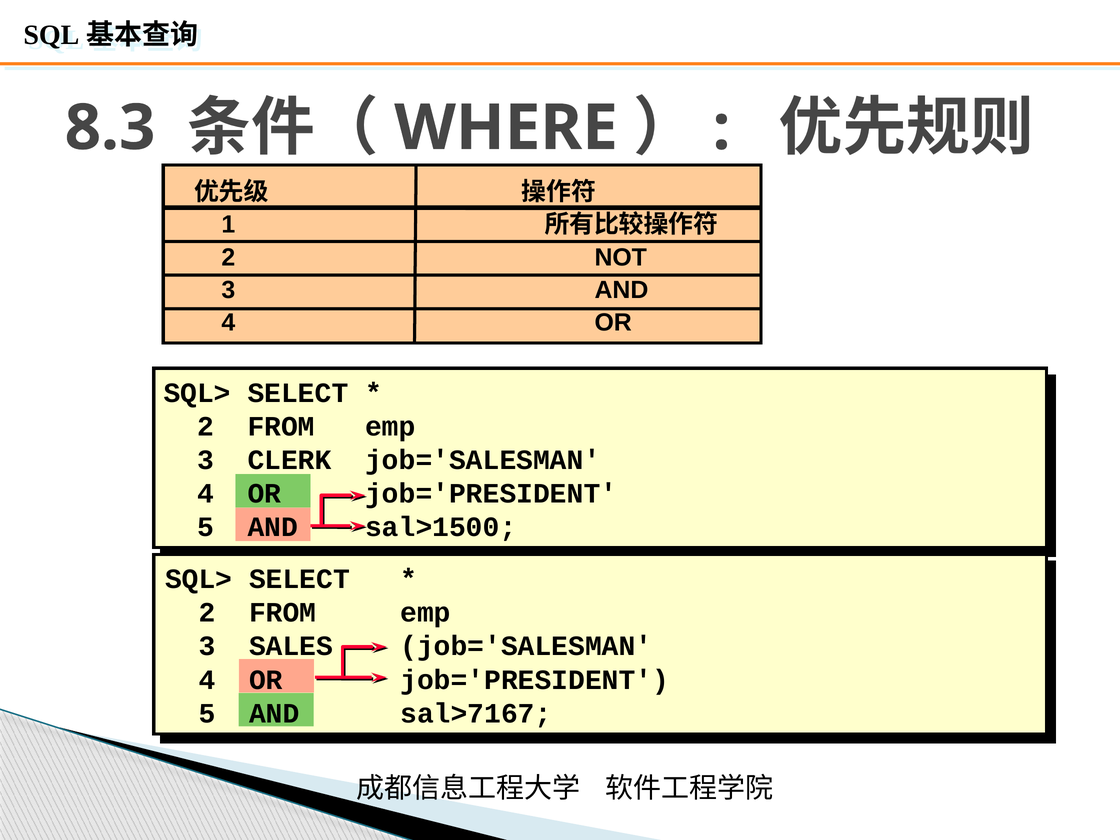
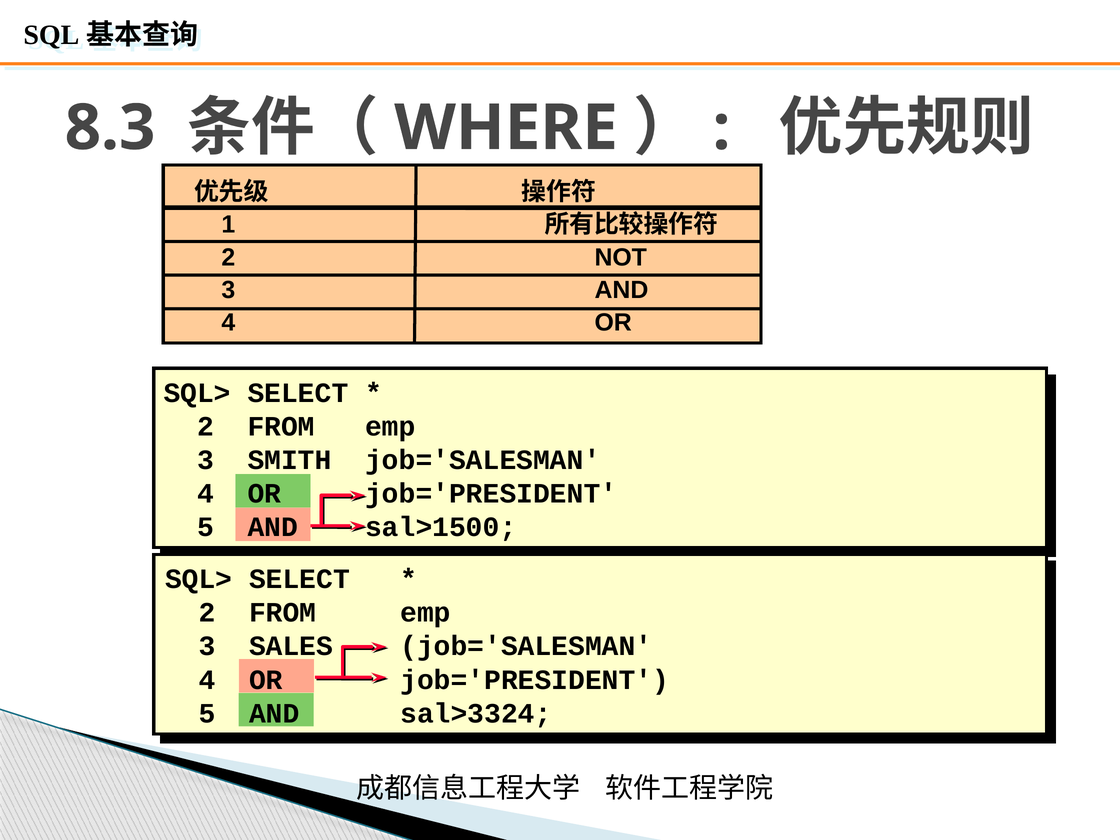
CLERK: CLERK -> SMITH (290, 460)
sal>7167: sal>7167 -> sal>3324 (476, 713)
